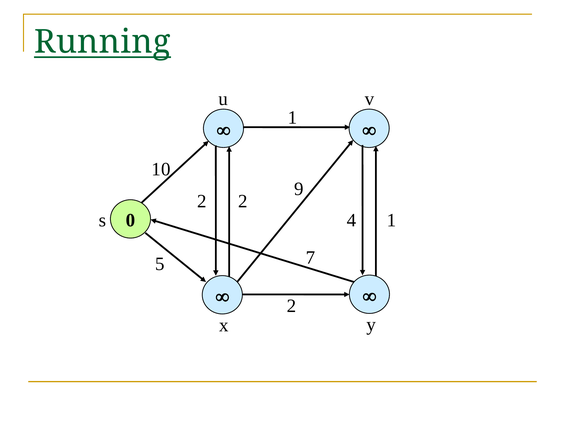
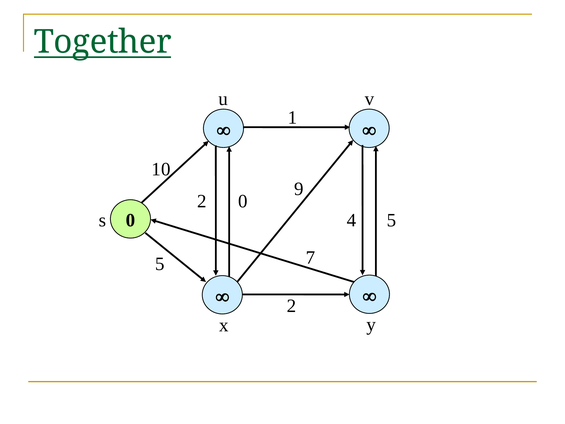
Running: Running -> Together (103, 42)
2 2: 2 -> 0 (243, 201)
4 1: 1 -> 5 (392, 220)
